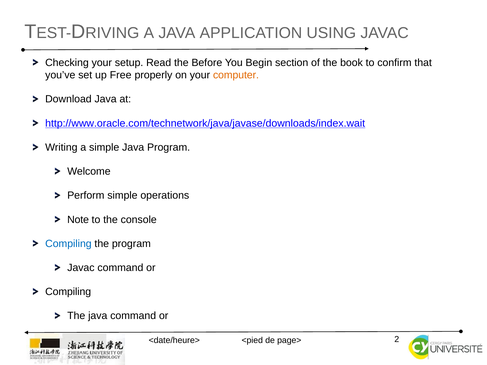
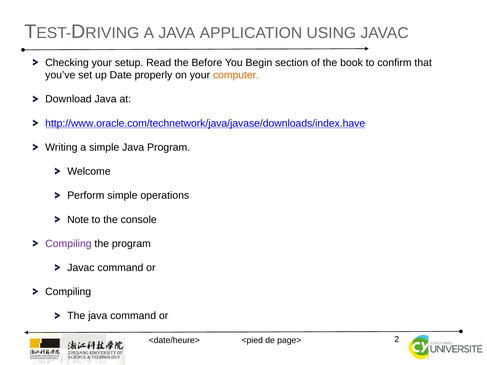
Free: Free -> Date (121, 75)
http://www.oracle.com/technetwork/java/javase/downloads/index.wait: http://www.oracle.com/technetwork/java/javase/downloads/index.wait -> http://www.oracle.com/technetwork/java/javase/downloads/index.have (205, 123)
Compiling colour: blue -> purple (68, 244)
